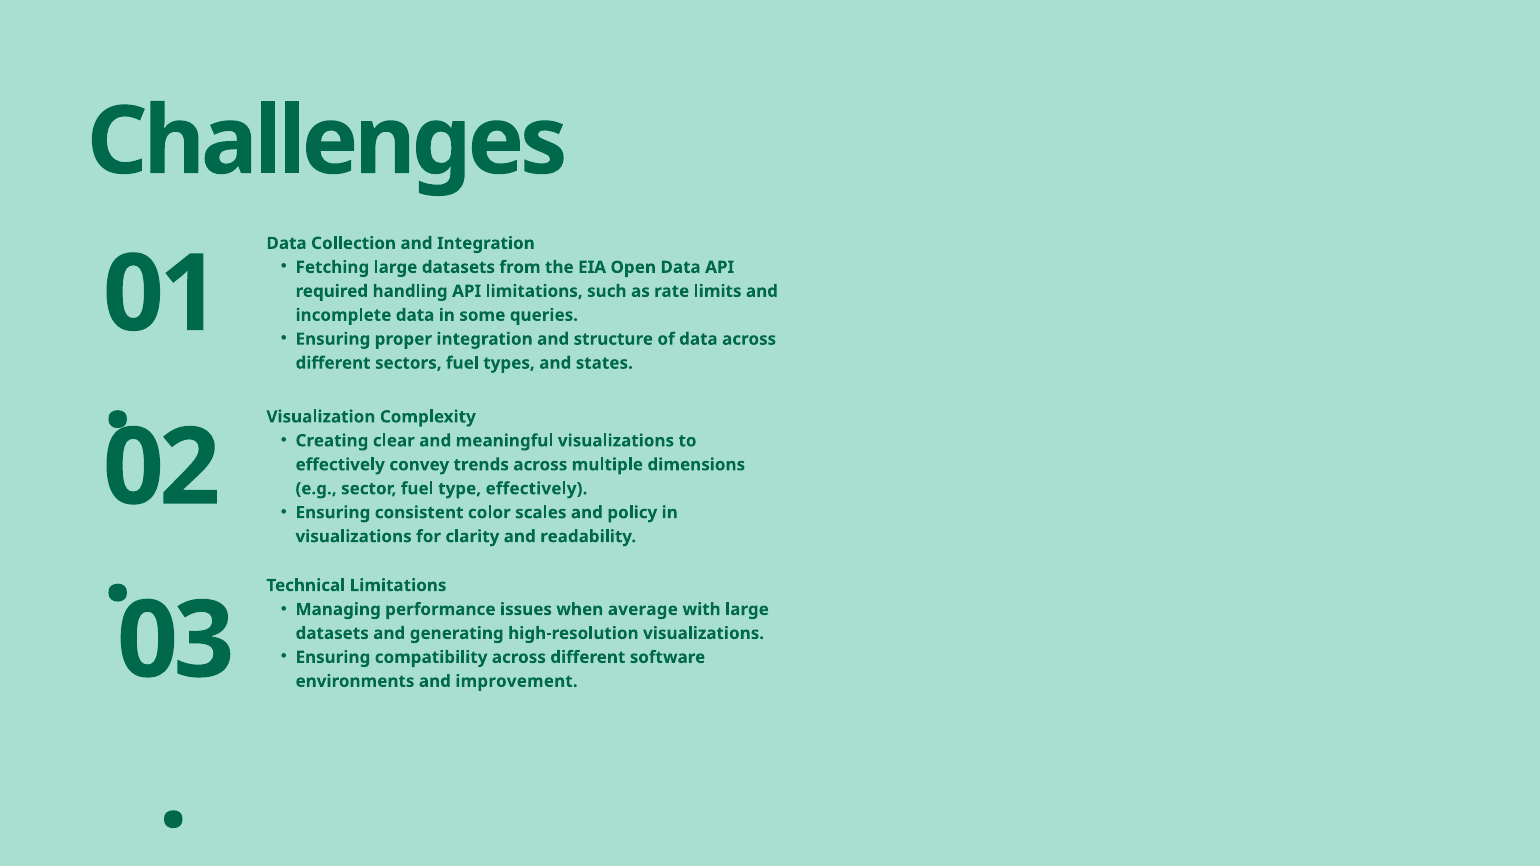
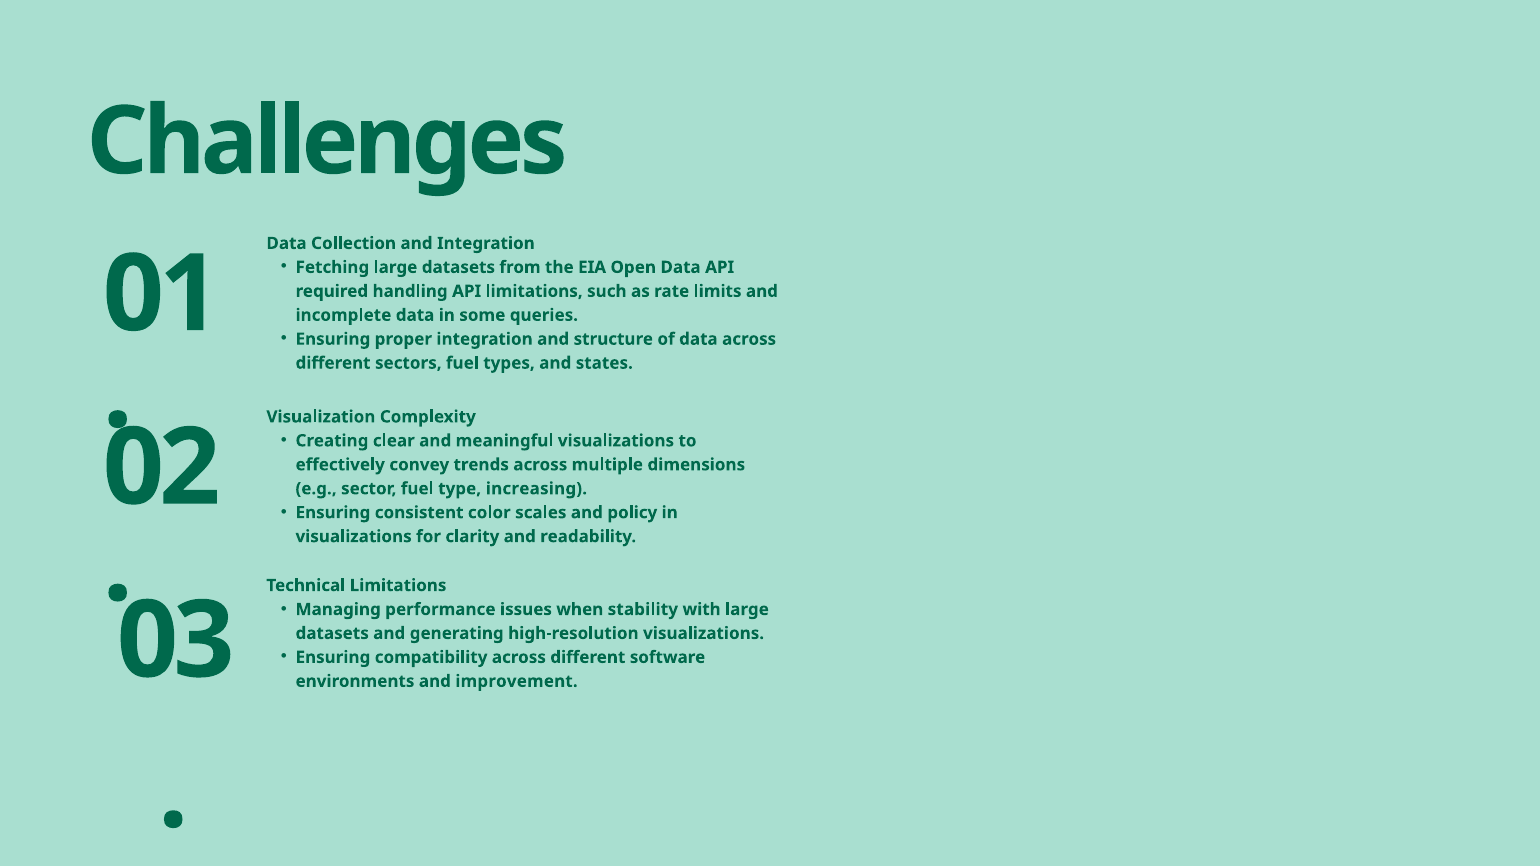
type effectively: effectively -> increasing (536, 489)
average: average -> stability (643, 610)
